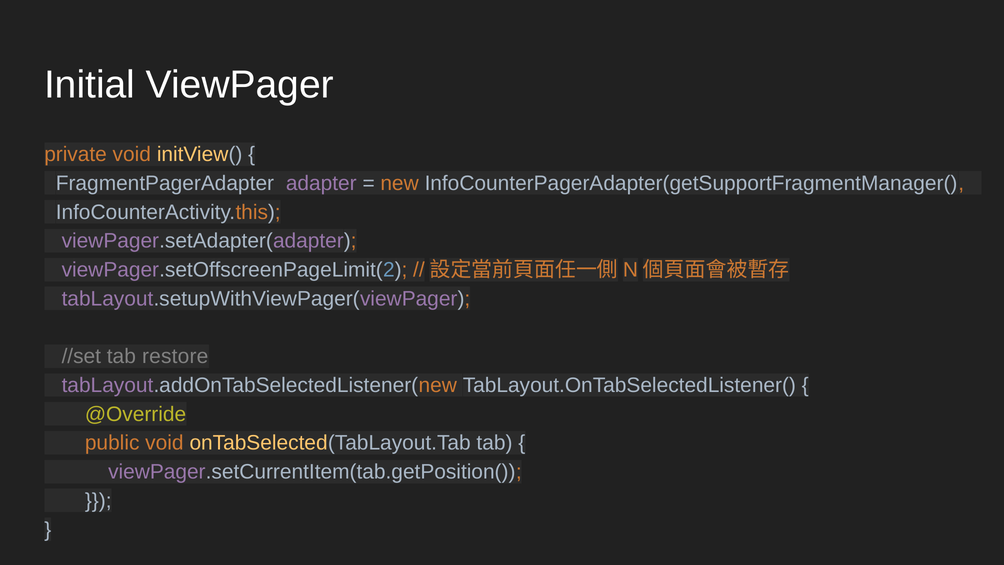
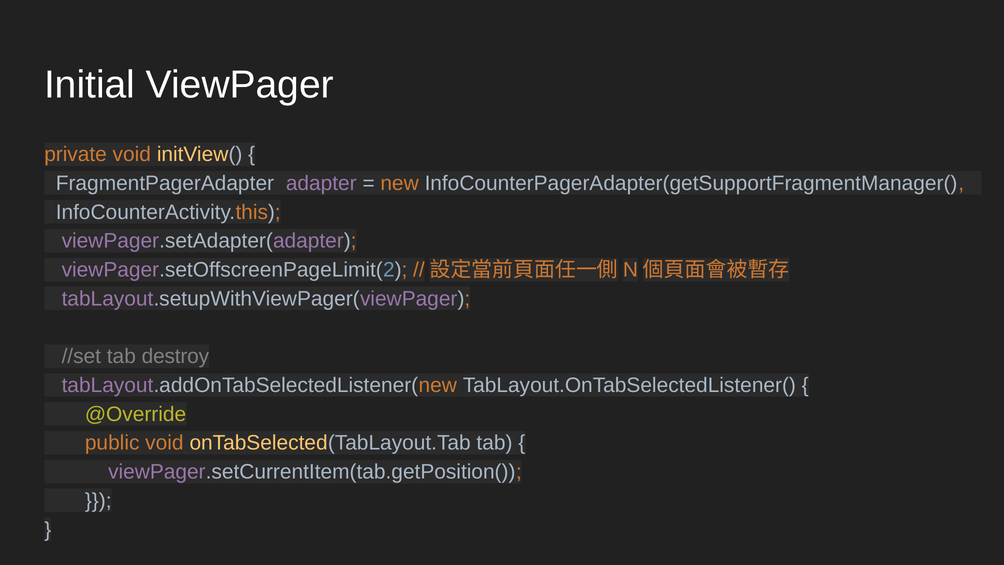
restore: restore -> destroy (175, 356)
